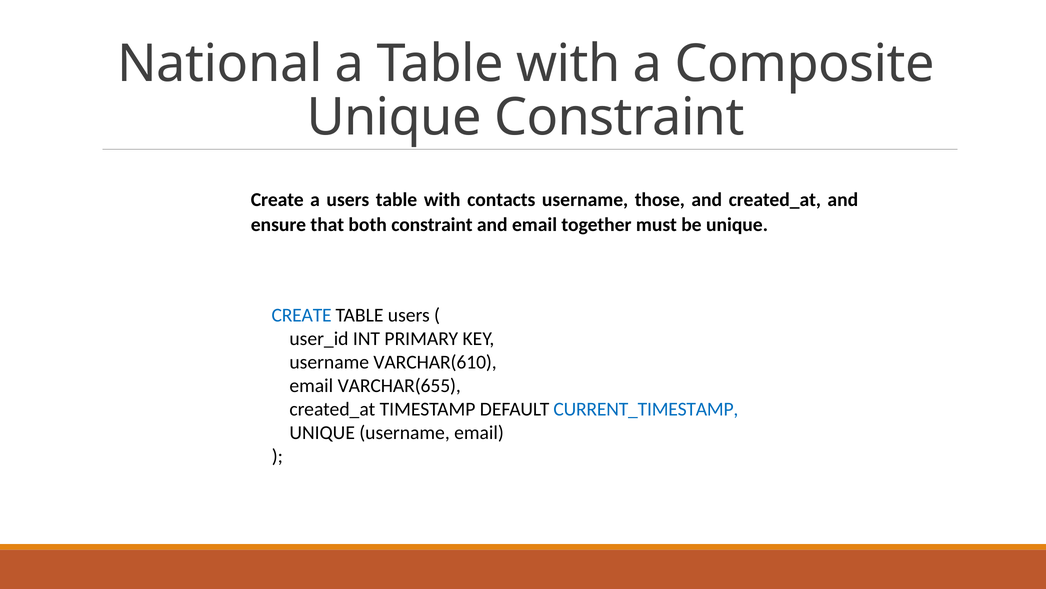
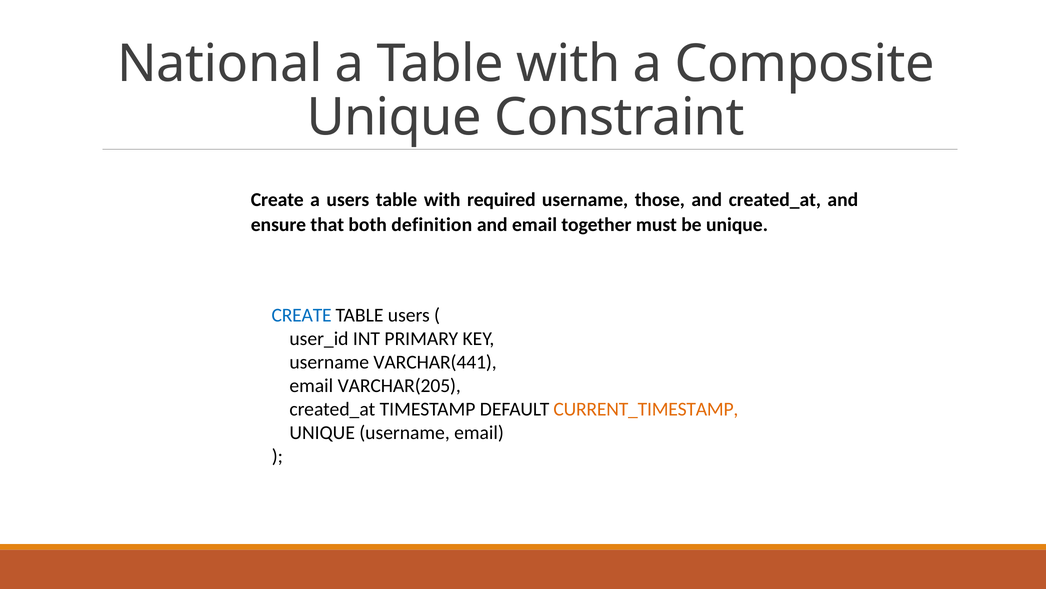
contacts: contacts -> required (501, 200)
both constraint: constraint -> definition (432, 225)
VARCHAR(610: VARCHAR(610 -> VARCHAR(441 (435, 362)
VARCHAR(655: VARCHAR(655 -> VARCHAR(205 (399, 385)
CURRENT_TIMESTAMP colour: blue -> orange (646, 409)
